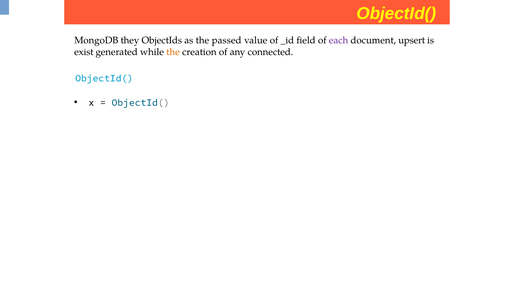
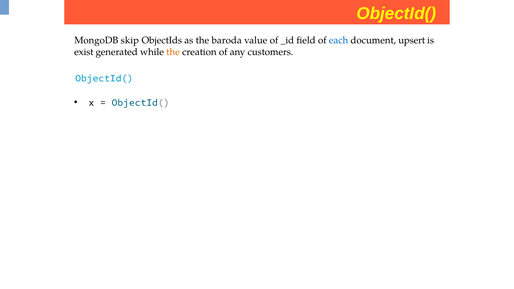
they: they -> skip (130, 40)
passed: passed -> baroda (227, 40)
each colour: purple -> blue (339, 40)
connected: connected -> customers (270, 52)
